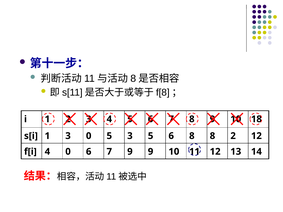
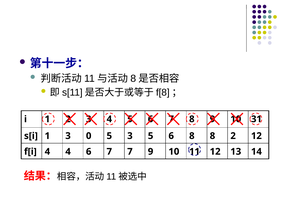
18: 18 -> 31 (256, 119)
4 0: 0 -> 4 (68, 152)
7 9: 9 -> 7 (130, 152)
